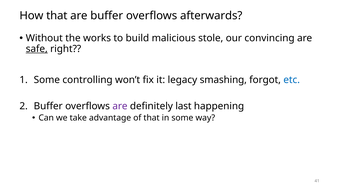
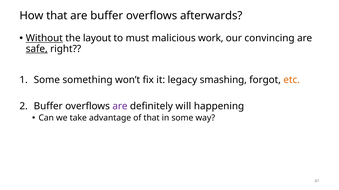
Without underline: none -> present (44, 38)
works: works -> layout (97, 38)
build: build -> must (137, 38)
stole: stole -> work (211, 38)
controlling: controlling -> something (87, 80)
etc colour: blue -> orange (292, 80)
last: last -> will (183, 107)
